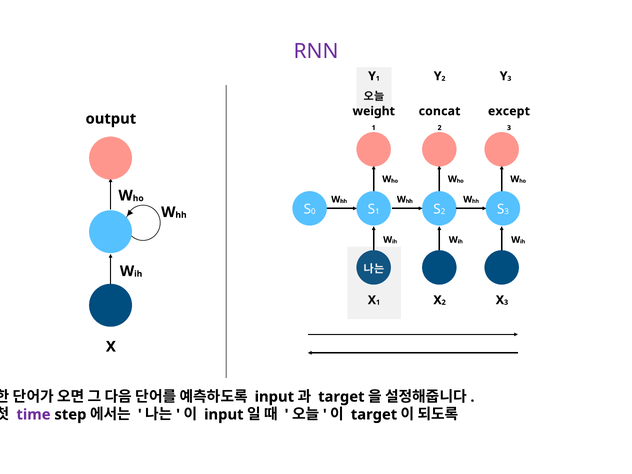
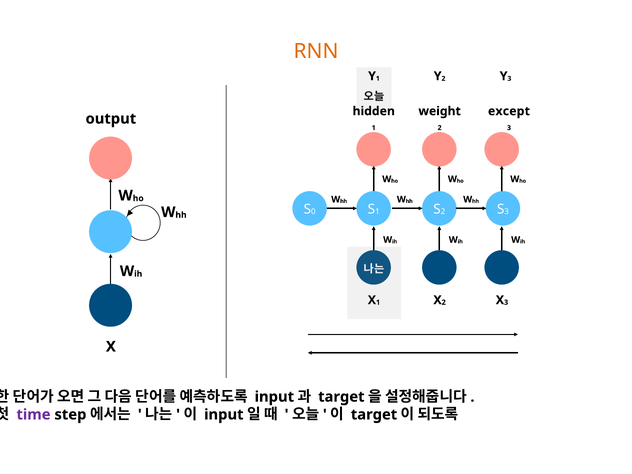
RNN colour: purple -> orange (316, 51)
weight: weight -> hidden (374, 111)
concat: concat -> weight (440, 111)
